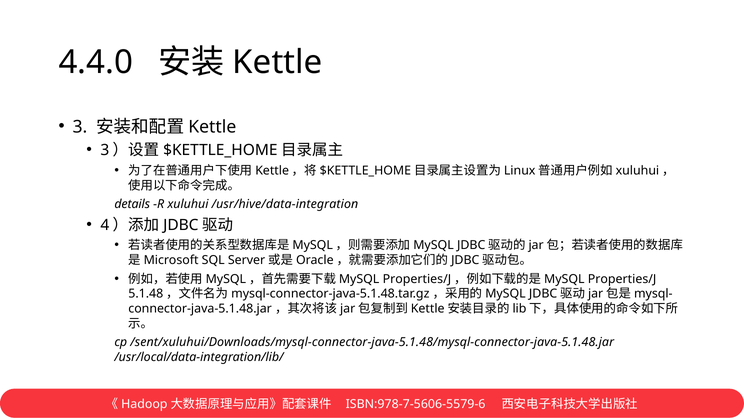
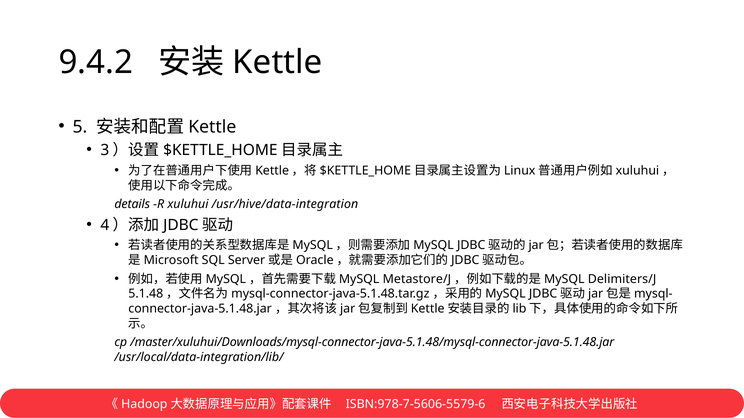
4.4.0: 4.4.0 -> 9.4.2 (96, 63)
3: 3 -> 5 (80, 127)
Properties/J: Properties/J -> Metastore/J (417, 279)
Properties/J: Properties/J -> Delimiters/J (622, 279)
/sent/xuluhui/Downloads/mysql-connector-java-5.1.48/mysql-connector-java-5.1.48.jar: /sent/xuluhui/Downloads/mysql-connector-java-5.1.48/mysql-connector-java-5.1.48.jar -> /master/xuluhui/Downloads/mysql-connector-java-5.1.48/mysql-connector-java-5.1.48.jar (372, 343)
